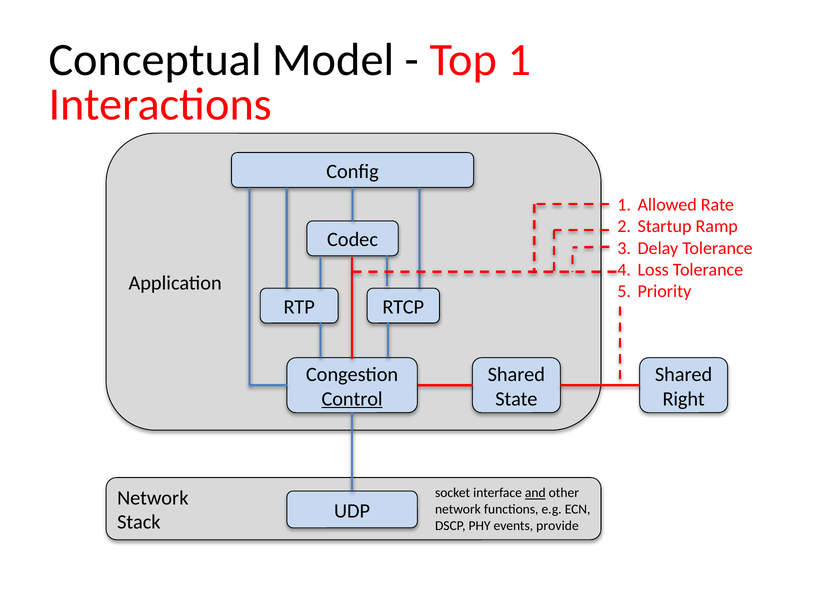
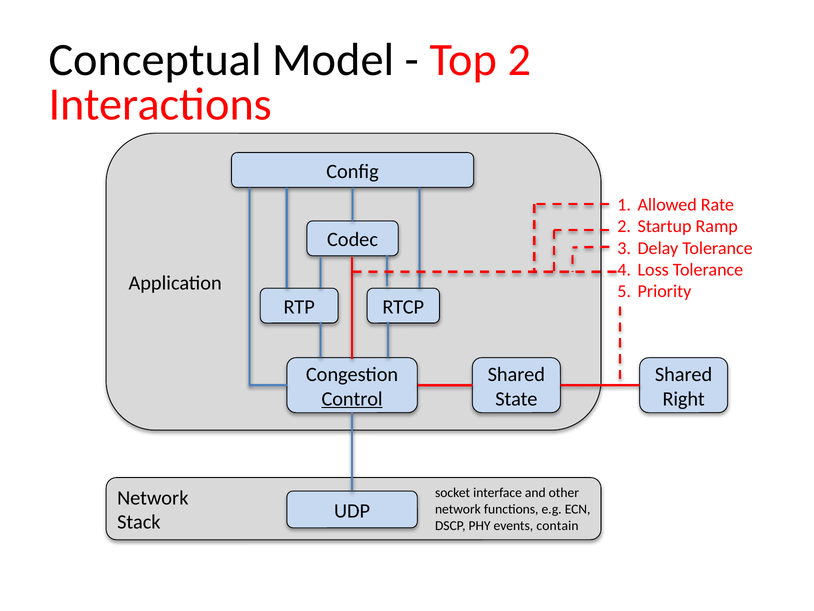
Top 1: 1 -> 2 (519, 60)
and underline: present -> none (535, 493)
provide: provide -> contain (557, 525)
